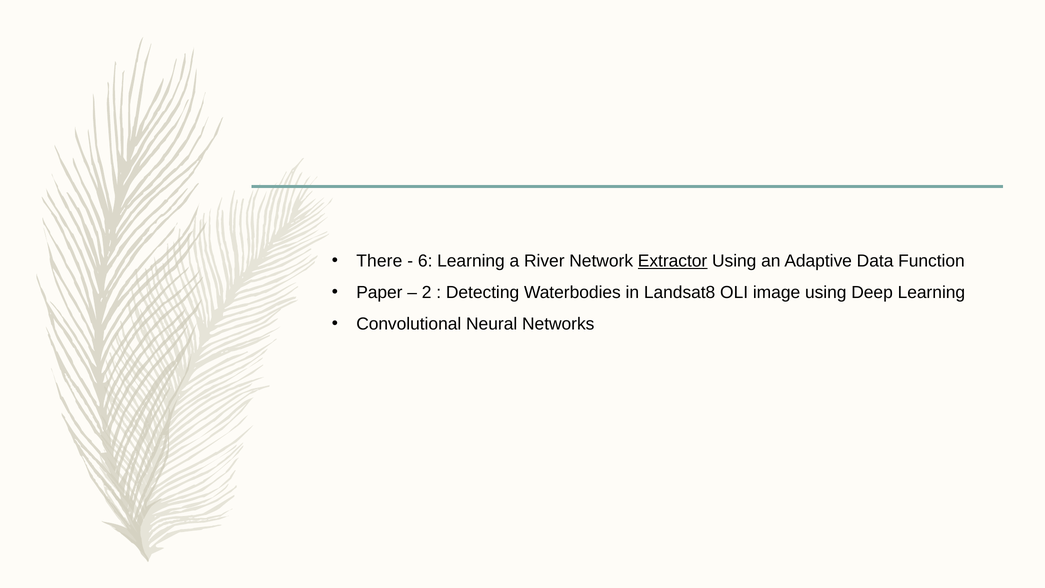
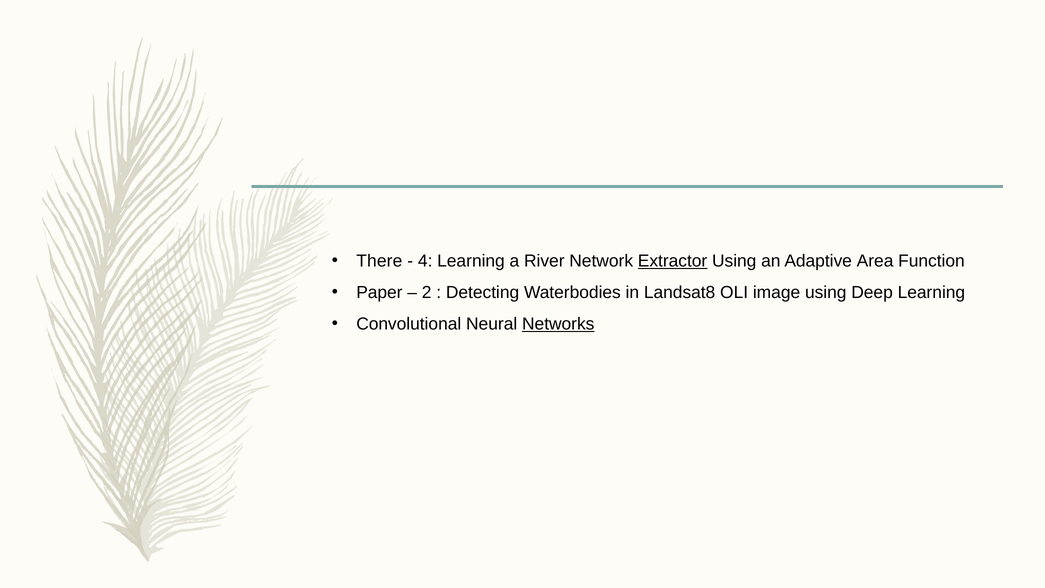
6: 6 -> 4 (425, 261)
Data: Data -> Area (875, 261)
Networks underline: none -> present (558, 324)
